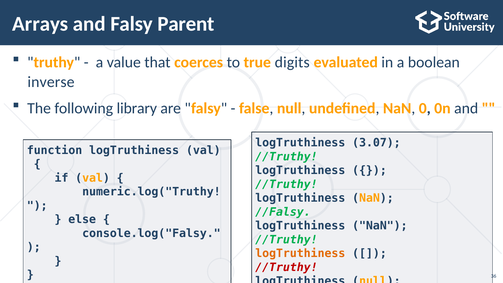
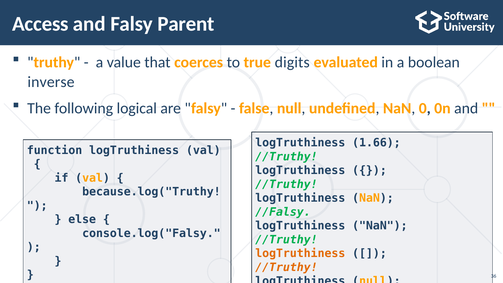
Arrays: Arrays -> Access (40, 24)
library: library -> logical (137, 108)
3.07: 3.07 -> 1.66 (376, 143)
numeric.log("Truthy: numeric.log("Truthy -> because.log("Truthy (151, 192)
//Truthy colour: red -> orange (286, 267)
